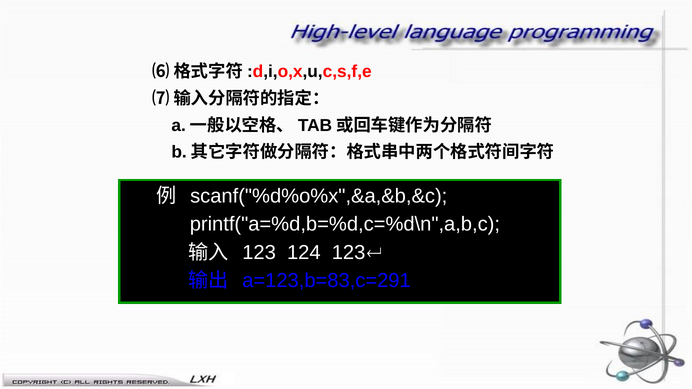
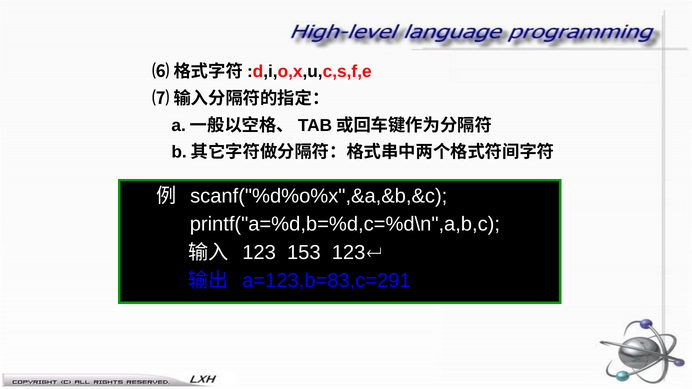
124: 124 -> 153 (304, 253)
